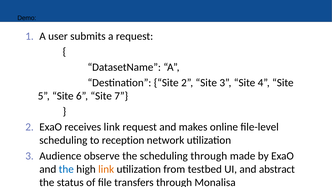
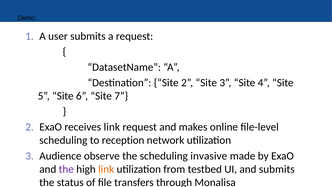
scheduling through: through -> invasive (209, 156)
the colour: blue -> purple (66, 169)
and abstract: abstract -> submits (277, 169)
